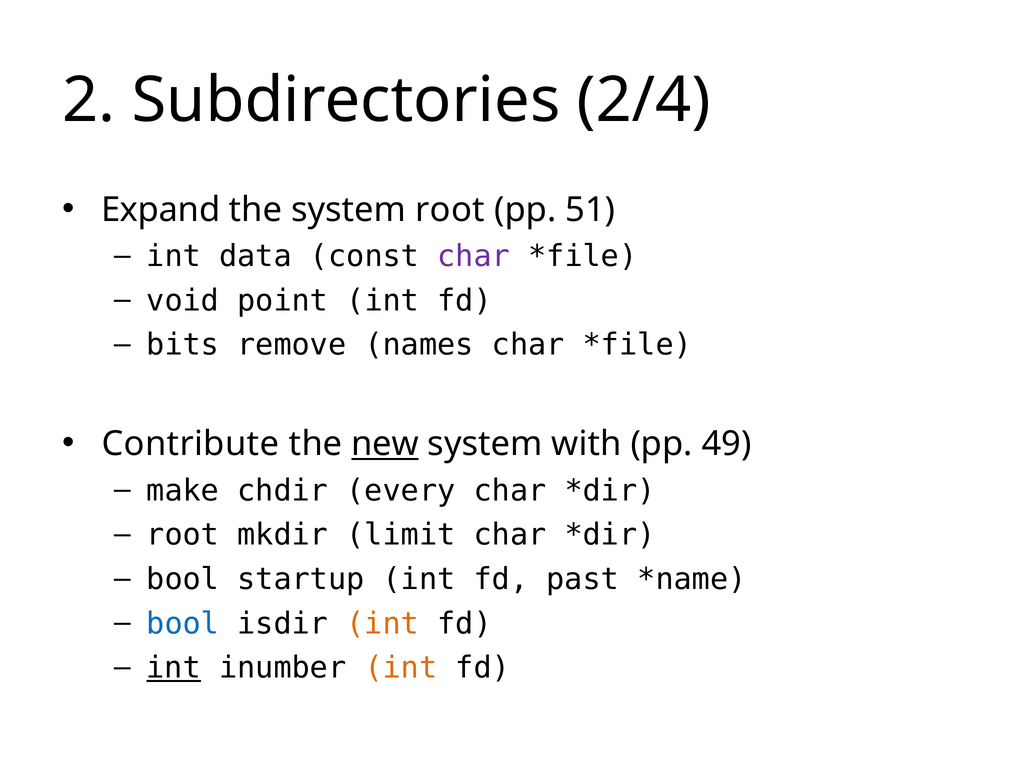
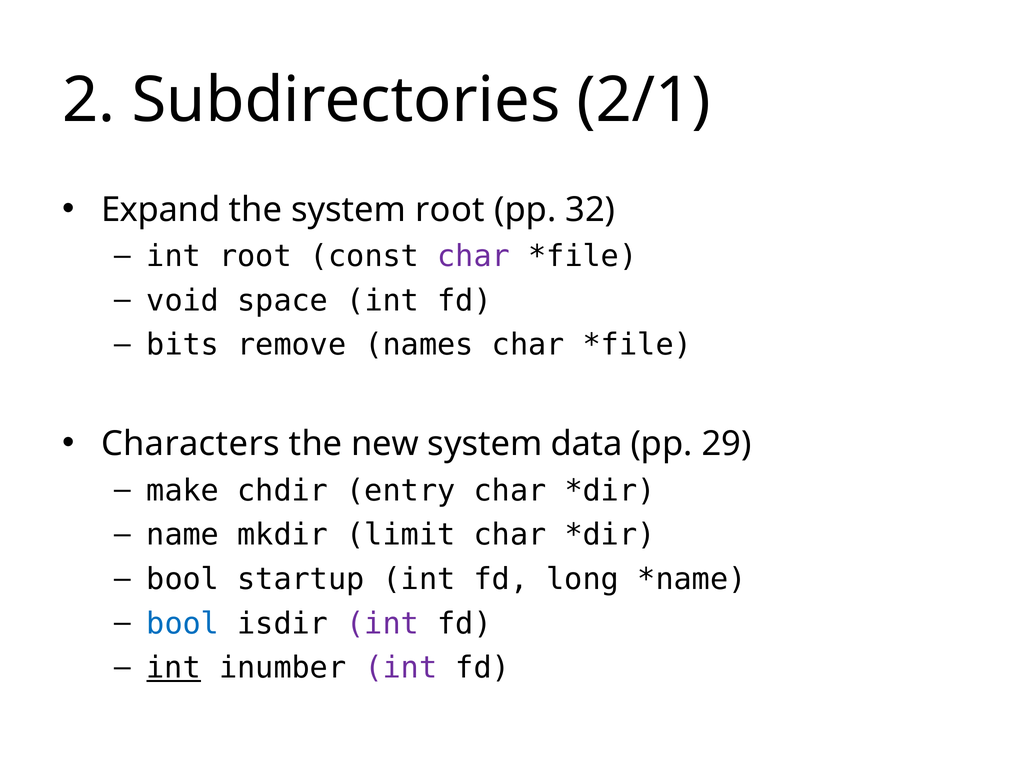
2/4: 2/4 -> 2/1 (644, 100)
51: 51 -> 32 (590, 210)
int data: data -> root (255, 256)
point: point -> space (283, 301)
Contribute: Contribute -> Characters (190, 444)
new underline: present -> none (385, 444)
with: with -> data (587, 444)
49: 49 -> 29 (727, 444)
every: every -> entry (401, 491)
root: root -> name (183, 535)
past: past -> long (583, 579)
int colour: orange -> purple (383, 624)
int colour: orange -> purple (401, 668)
